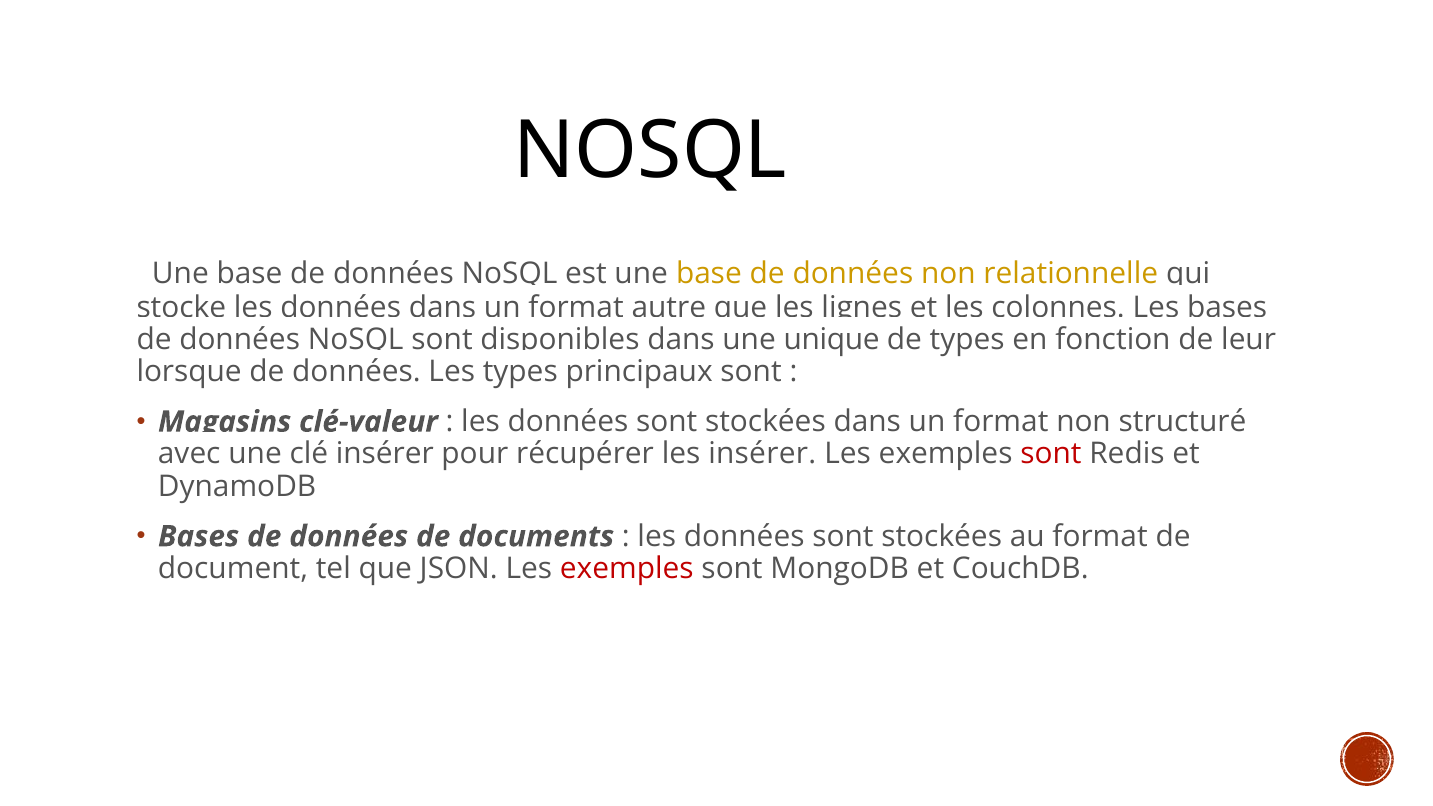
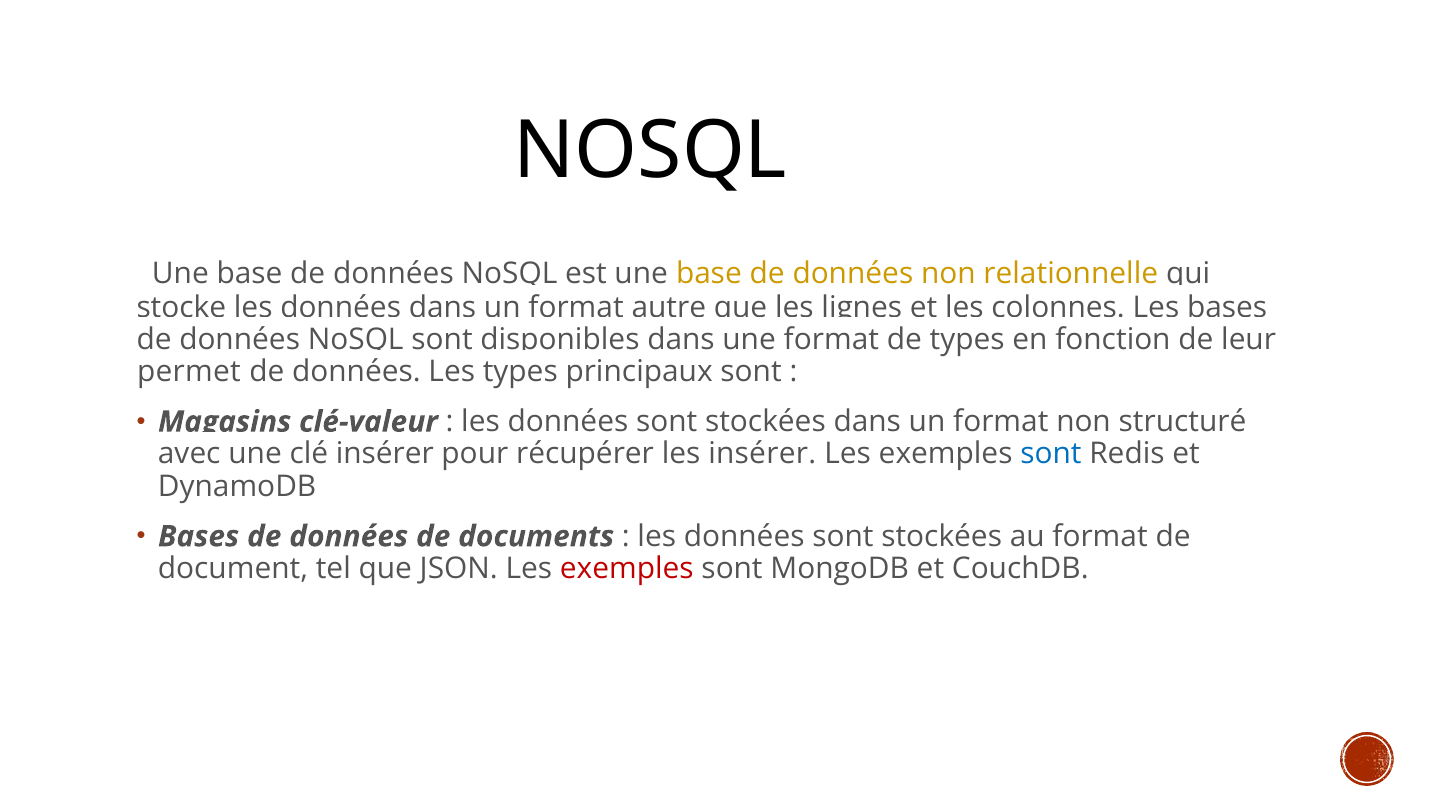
unique: unique -> format (831, 340)
lorsque: lorsque -> permet (189, 372)
sont colour: red -> blue (1051, 454)
